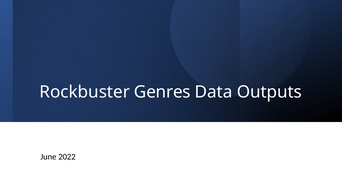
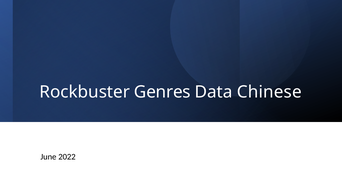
Outputs: Outputs -> Chinese (269, 92)
